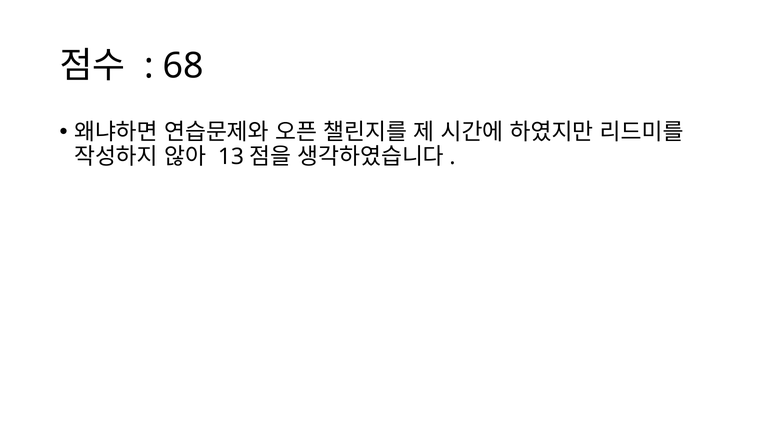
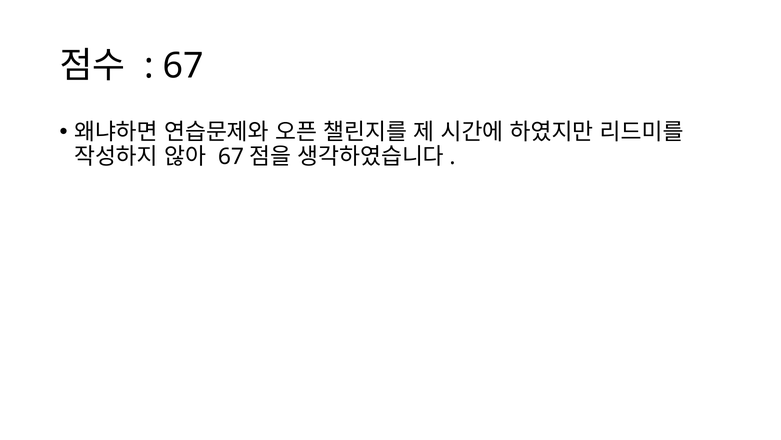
68: 68 -> 67 (183, 66)
13: 13 -> 67 (231, 157)
